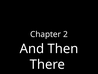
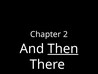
Then underline: none -> present (63, 48)
